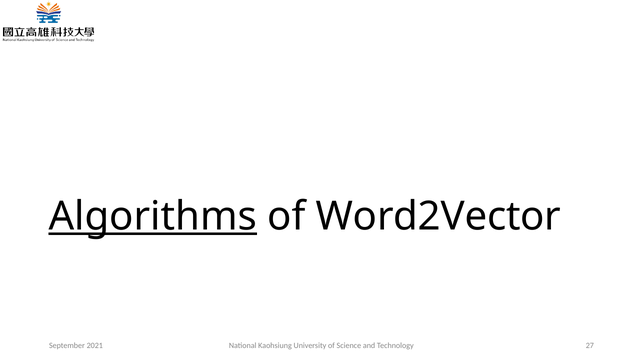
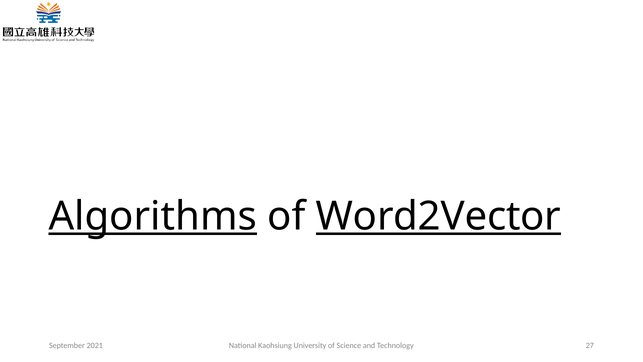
Word2Vector underline: none -> present (438, 216)
